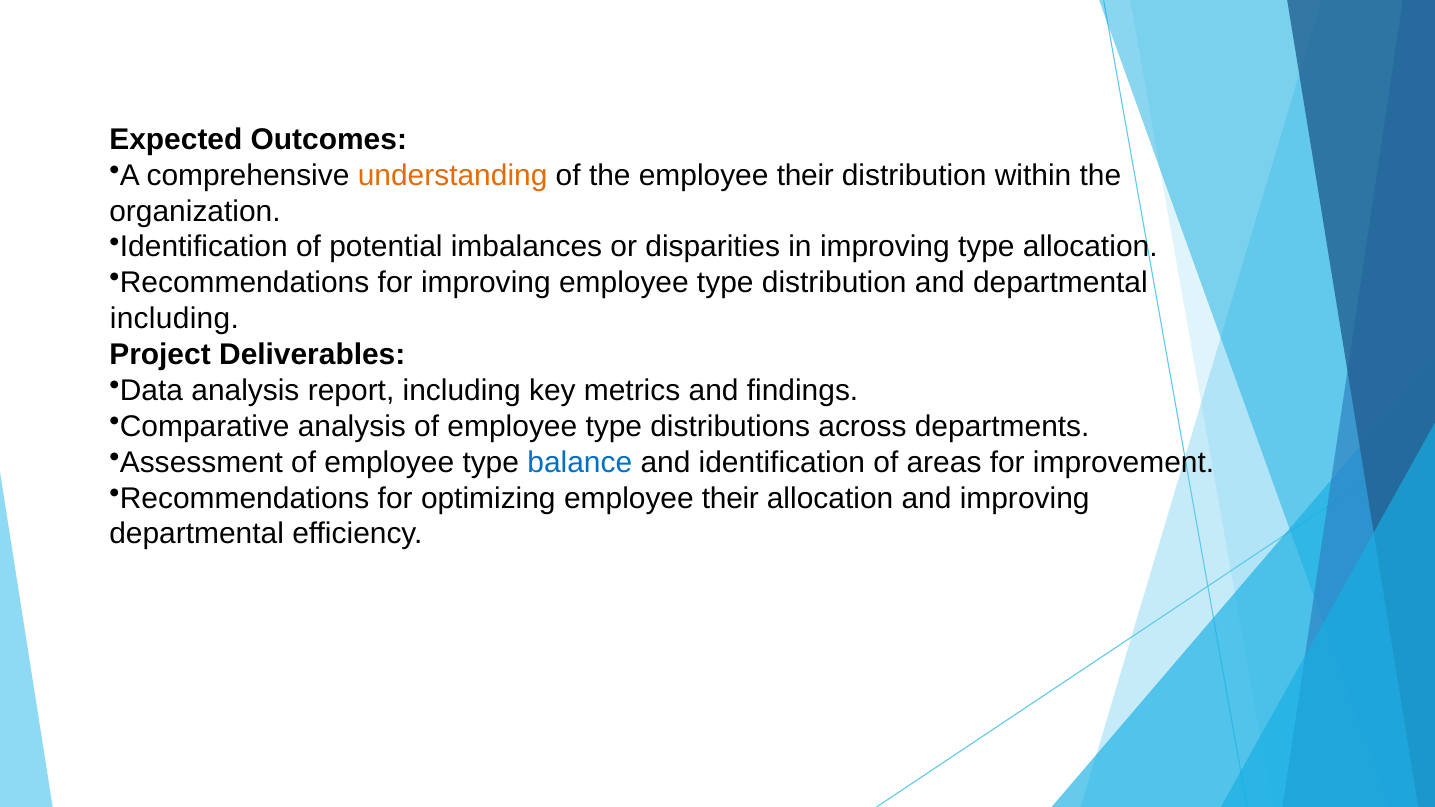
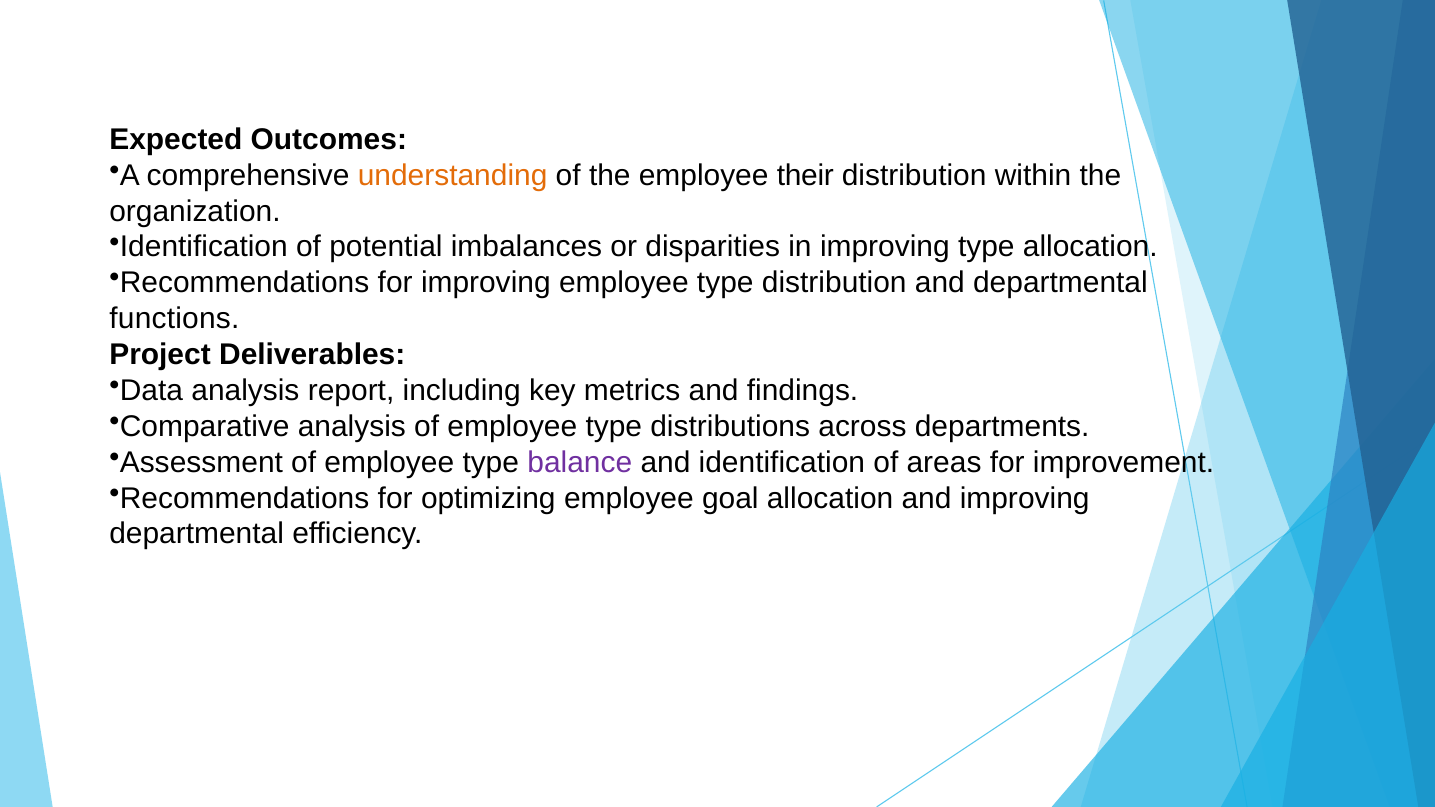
including: including -> functions (174, 319)
balance colour: blue -> purple (580, 462)
optimizing employee their: their -> goal (730, 498)
